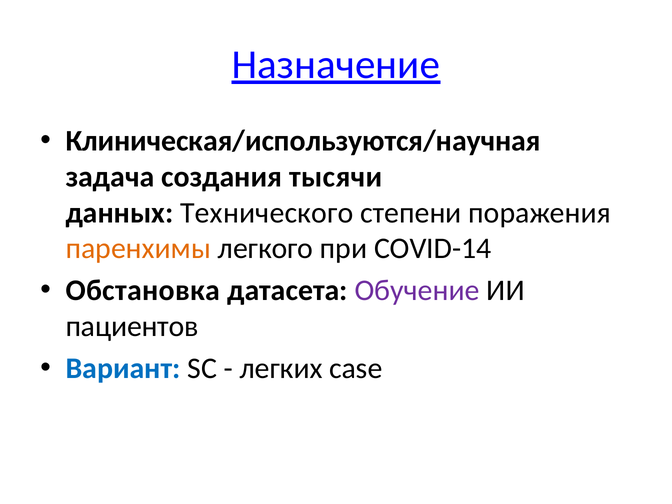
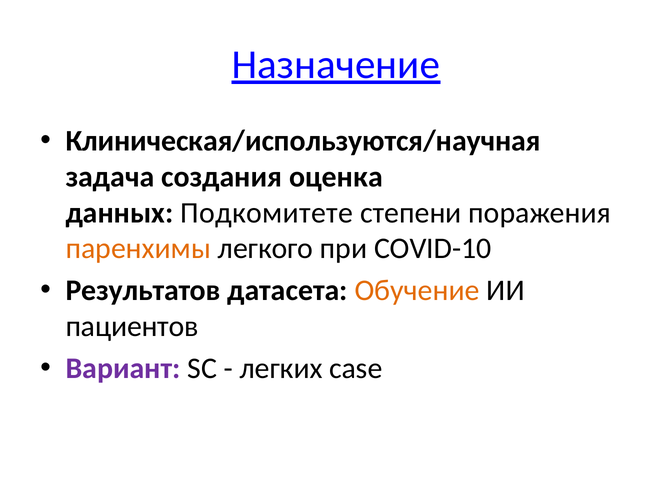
тысячи: тысячи -> оценка (336, 177)
Технического: Технического -> Подкомитете (267, 213)
COVID-14: COVID-14 -> COVID-10 (433, 249)
Обстановка: Обстановка -> Результатов (143, 290)
Обучение colour: purple -> orange (417, 290)
Вариант colour: blue -> purple (123, 368)
